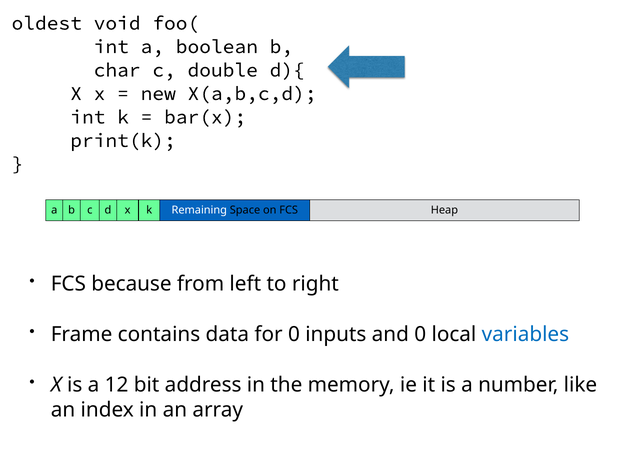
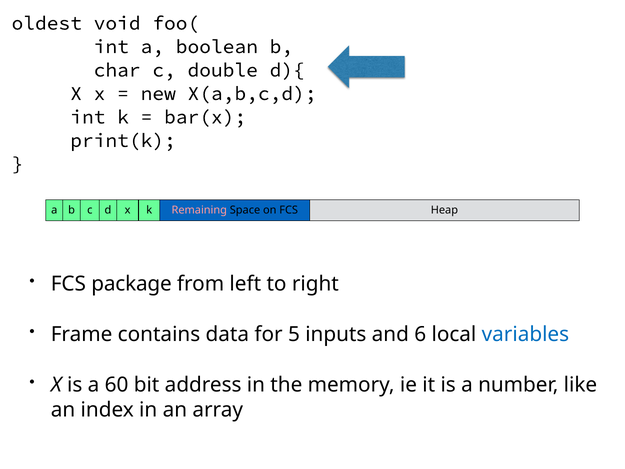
Remaining colour: white -> pink (199, 210)
because: because -> package (132, 284)
for 0: 0 -> 5 (294, 334)
and 0: 0 -> 6 (420, 334)
12: 12 -> 60 (117, 385)
